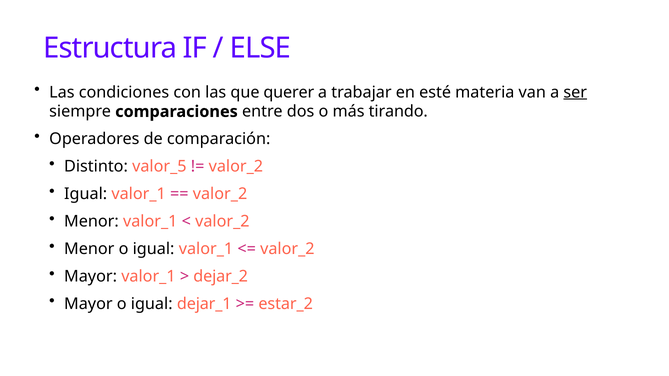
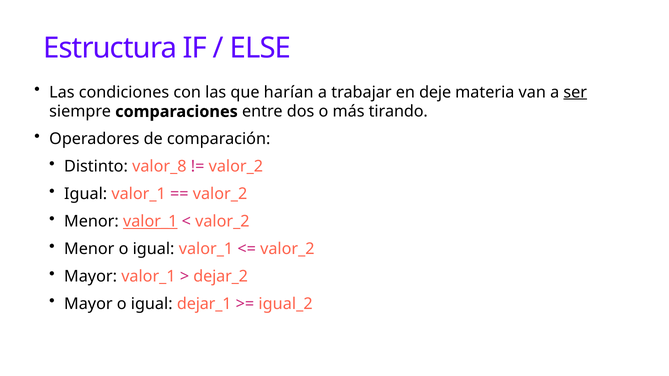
querer: querer -> harían (289, 92)
esté: esté -> deje (435, 92)
valor_5: valor_5 -> valor_8 (159, 167)
valor_1 underline: none -> present (150, 222)
estar_2: estar_2 -> igual_2 (286, 304)
